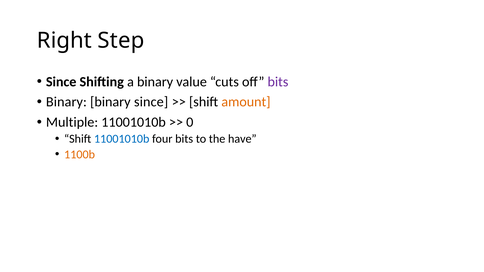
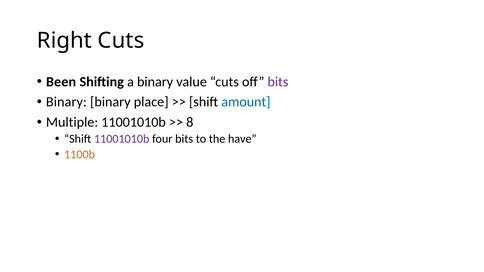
Right Step: Step -> Cuts (121, 41)
Since: Since -> Been (61, 82)
binary since: since -> place (151, 102)
amount colour: orange -> blue (246, 102)
0: 0 -> 8 (190, 122)
11001010b colour: blue -> purple (122, 139)
